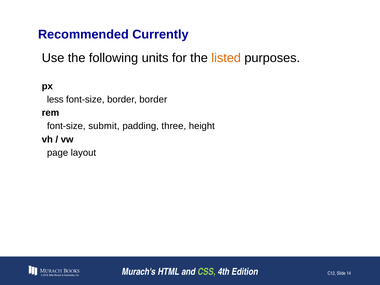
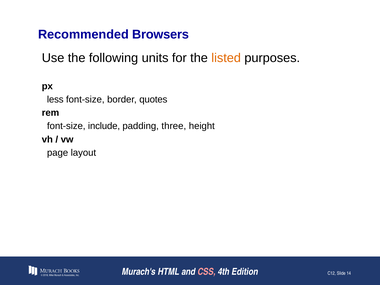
Currently: Currently -> Browsers (160, 35)
border border: border -> quotes (153, 99)
submit: submit -> include (104, 126)
CSS colour: light green -> pink (207, 272)
